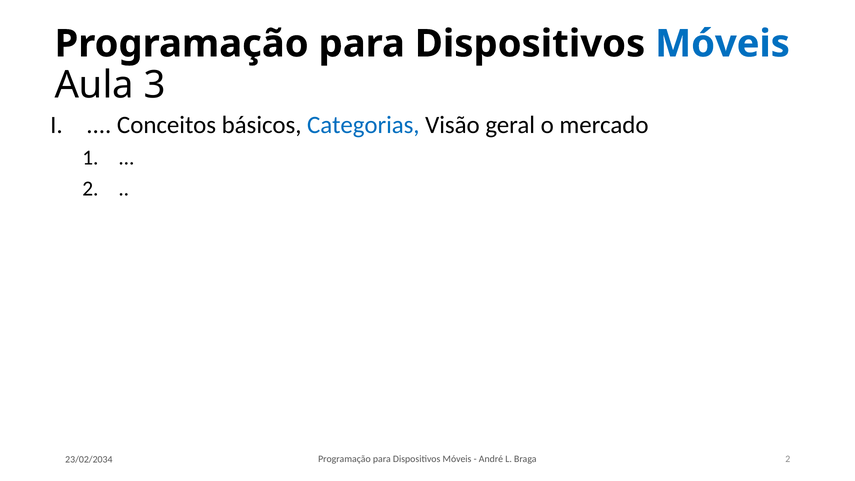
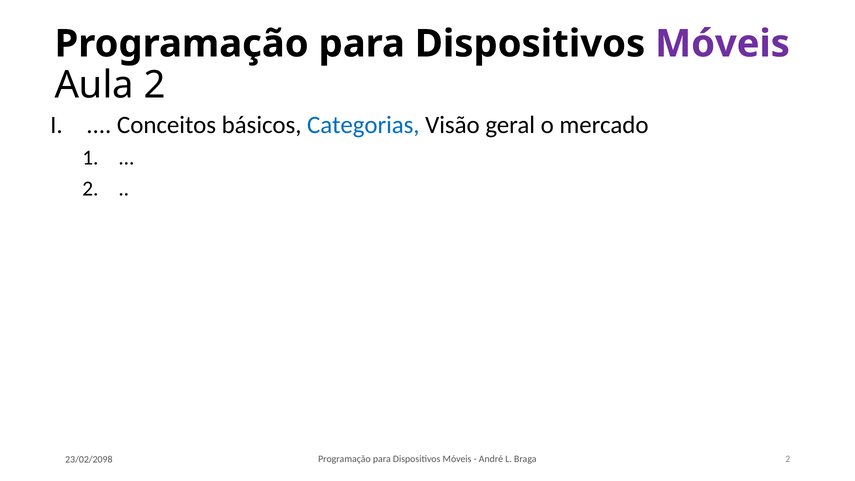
Móveis colour: blue -> purple (723, 44)
Aula 3: 3 -> 2 (155, 85)
23/02/2034: 23/02/2034 -> 23/02/2098 (89, 459)
